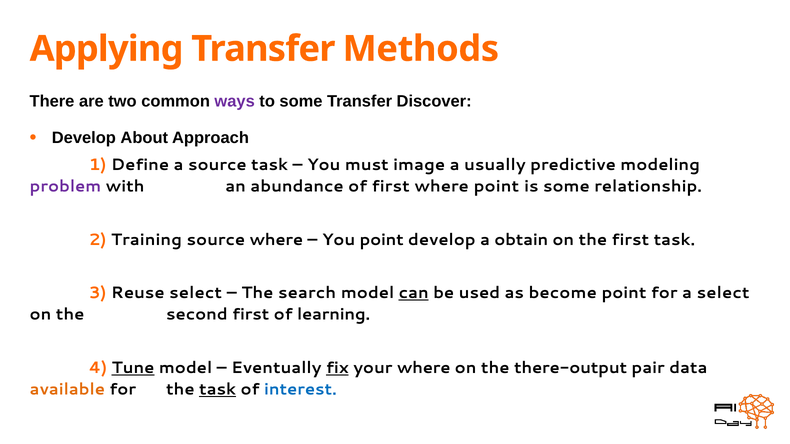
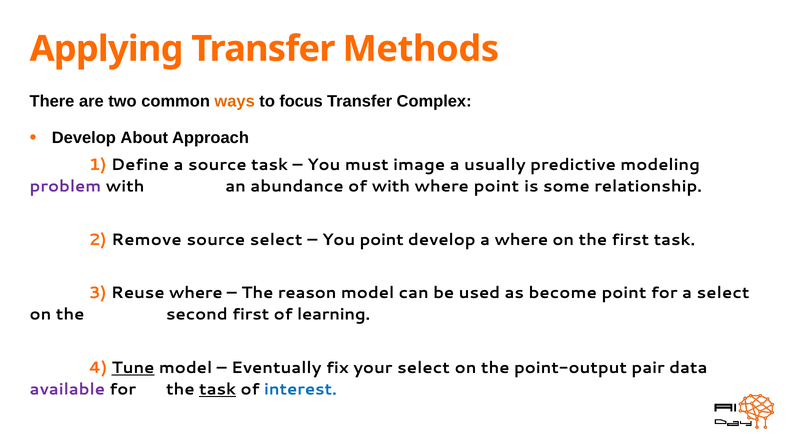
ways colour: purple -> orange (235, 102)
to some: some -> focus (301, 102)
Discover: Discover -> Complex (434, 102)
of first: first -> with (391, 186)
Training: Training -> Remove (146, 240)
source where: where -> select (276, 240)
a obtain: obtain -> where (521, 240)
Reuse select: select -> where (196, 293)
search: search -> reason (307, 293)
can underline: present -> none (414, 293)
fix underline: present -> none (337, 368)
your where: where -> select (424, 368)
there-output: there-output -> point-output (570, 368)
available colour: orange -> purple (67, 390)
